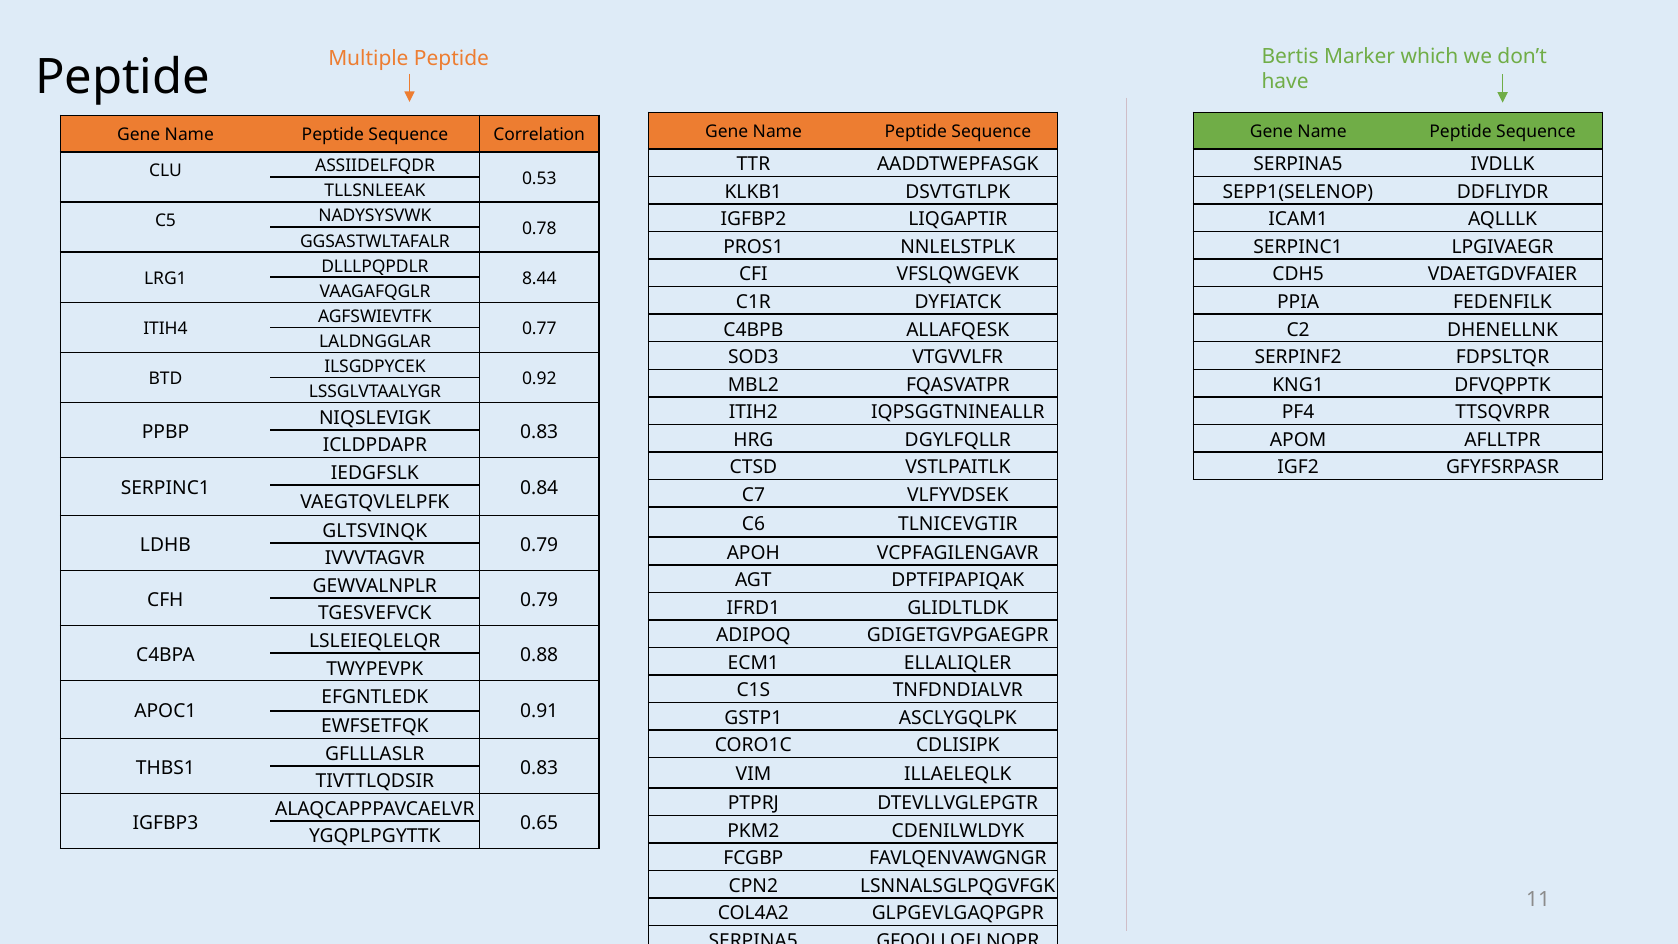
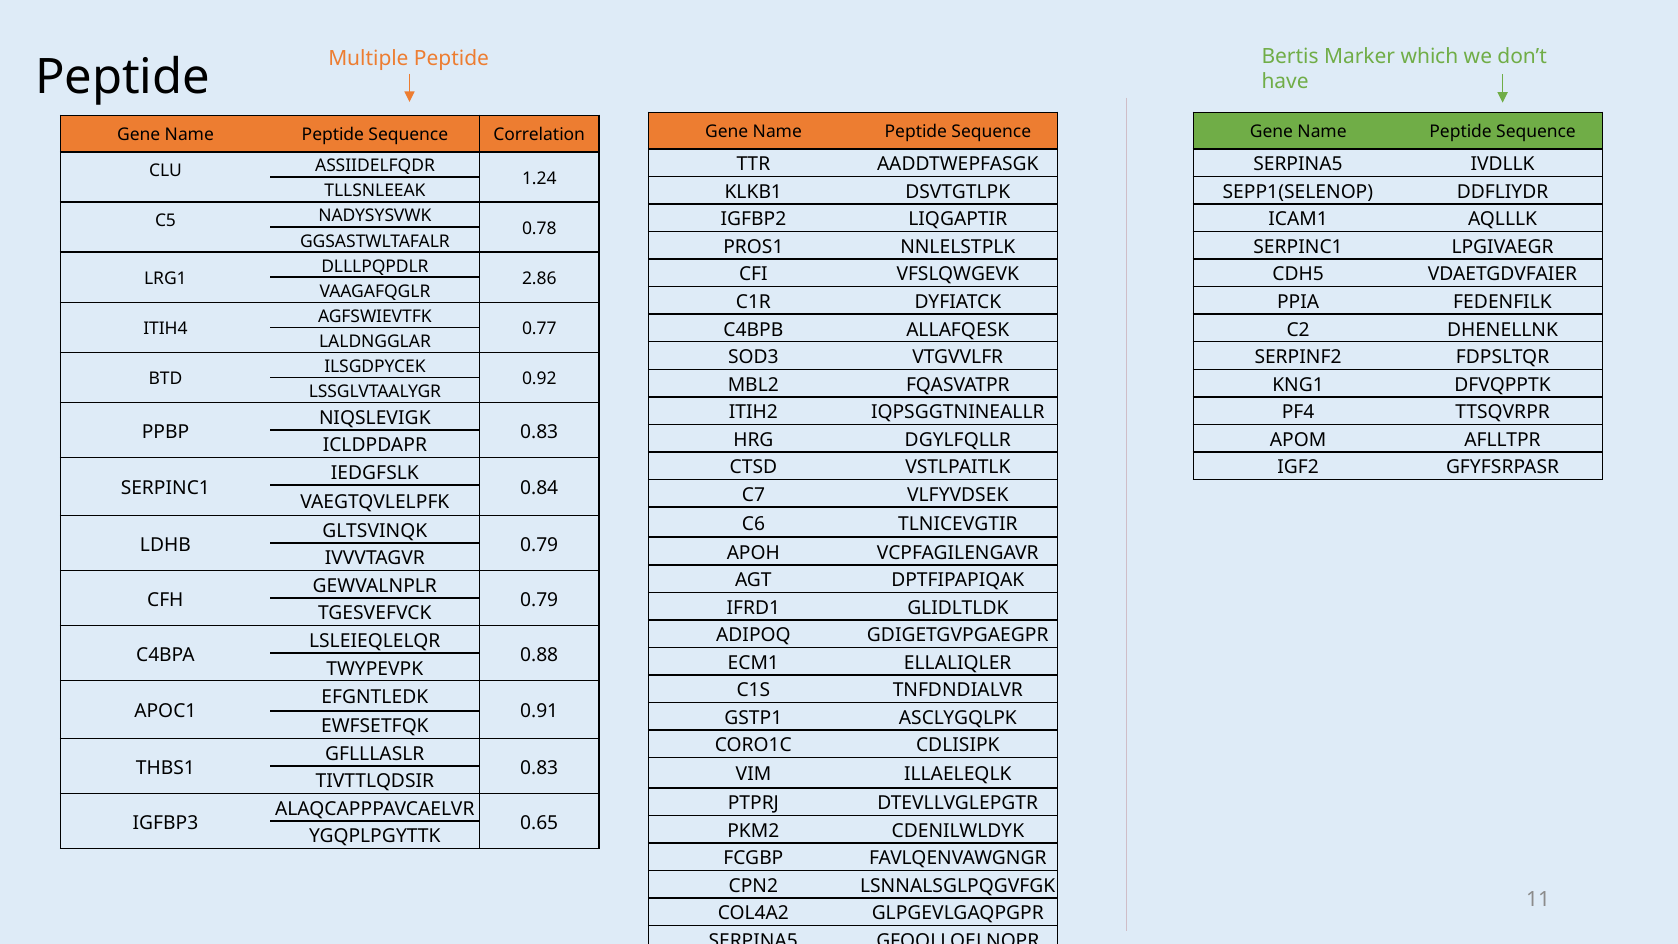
0.53: 0.53 -> 1.24 (539, 179)
8.44: 8.44 -> 2.86 (539, 279)
